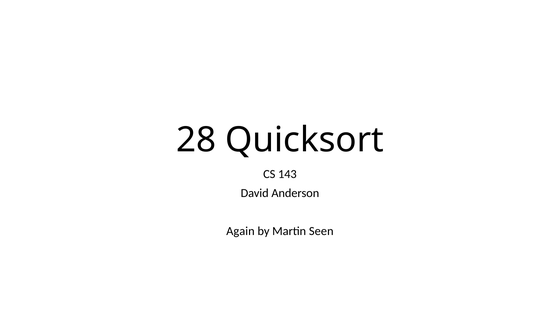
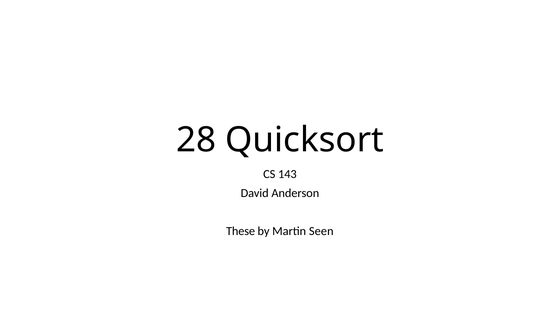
Again: Again -> These (241, 231)
